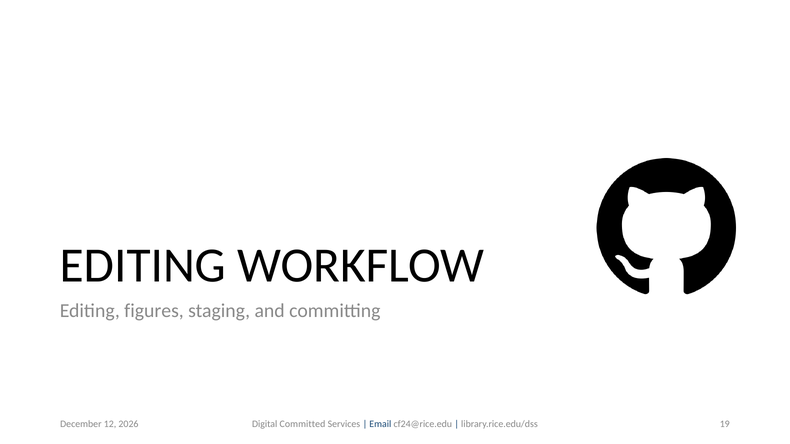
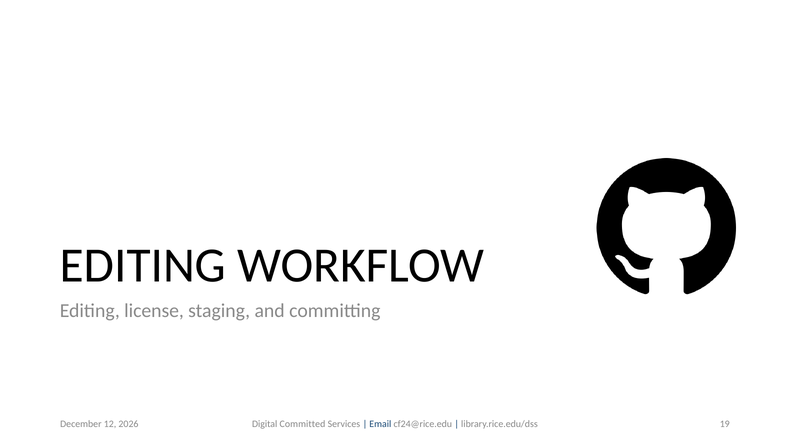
figures: figures -> license (154, 311)
